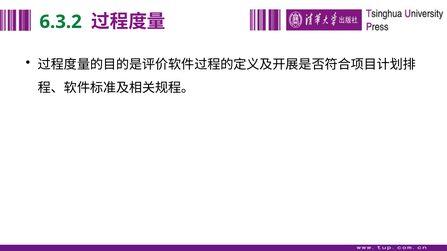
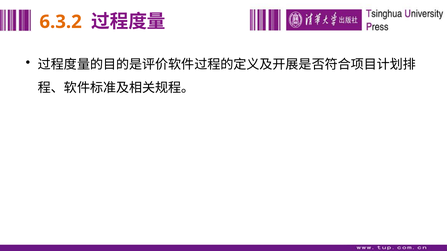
6.3.2 colour: green -> orange (61, 22)
